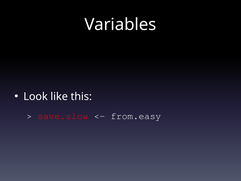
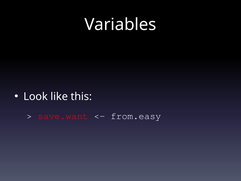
save.slow: save.slow -> save.want (63, 116)
